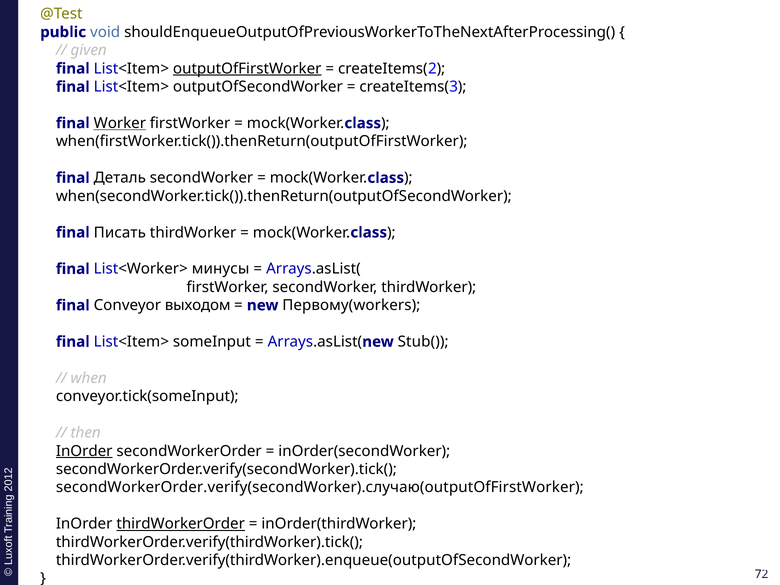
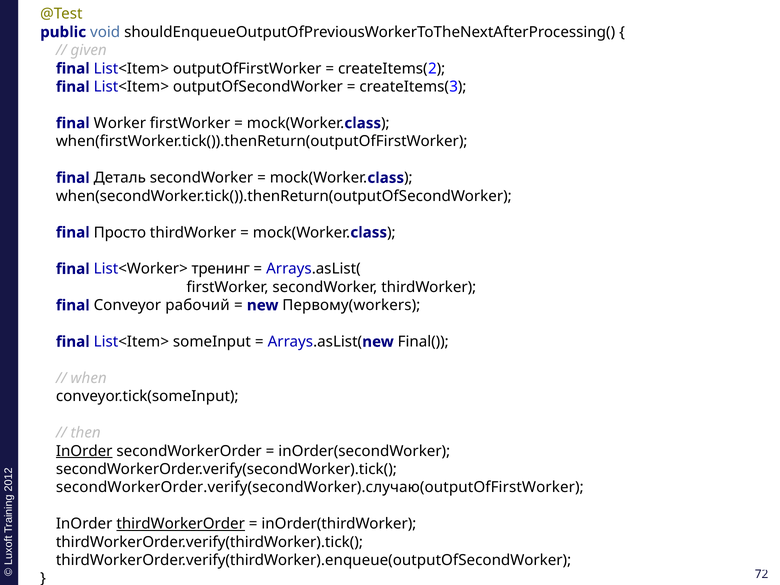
outputOfFirstWorker underline: present -> none (247, 69)
Worker underline: present -> none (120, 123)
Писать: Писать -> Просто (120, 232)
минусы: минусы -> тренинг (221, 269)
выходом: выходом -> рабочий (198, 305)
Stub(: Stub( -> Final( (423, 342)
